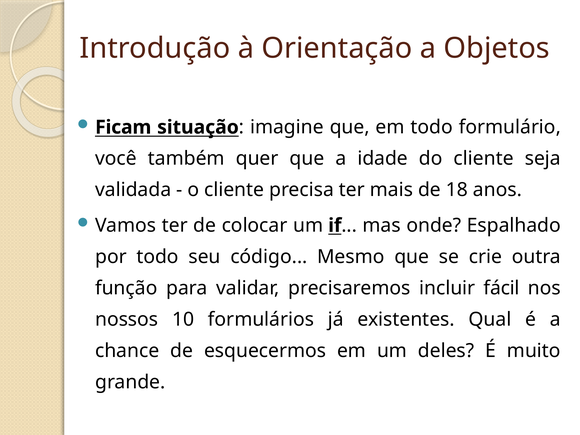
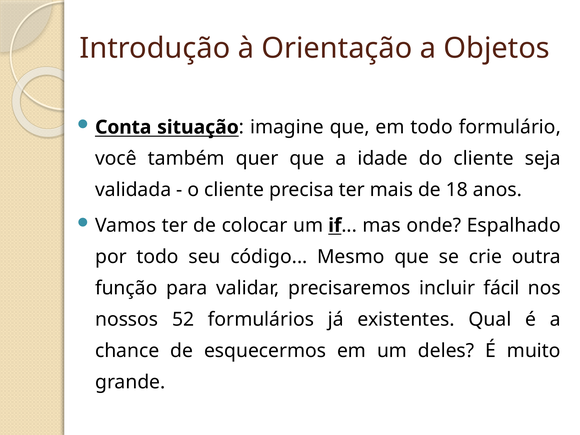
Ficam: Ficam -> Conta (123, 127)
10: 10 -> 52 (183, 319)
